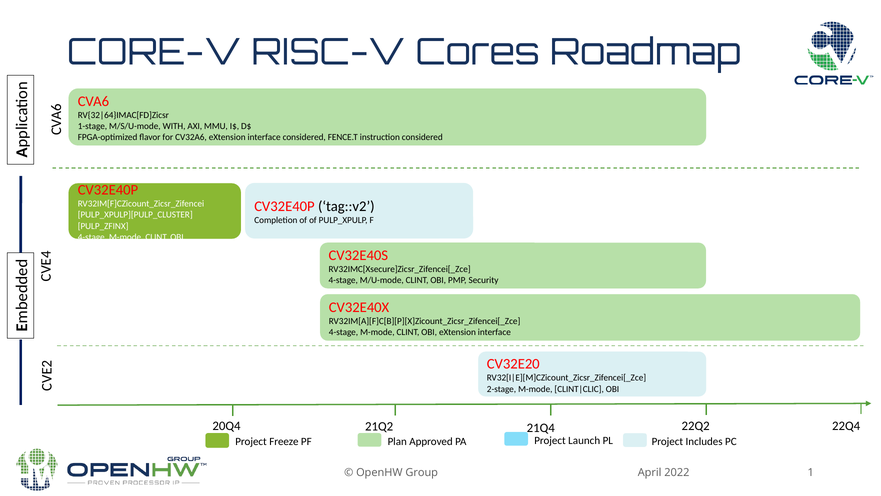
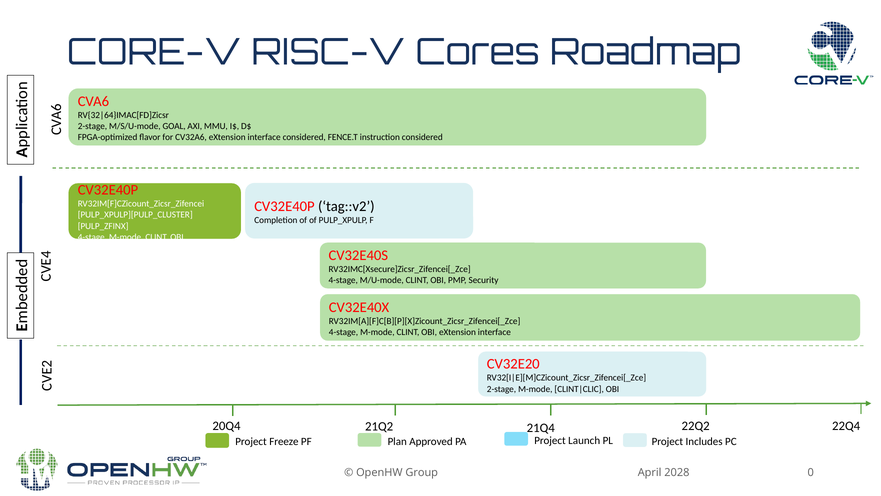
1-stage: 1-stage -> 2-stage (92, 126)
WITH: WITH -> GOAL (174, 126)
1: 1 -> 0 (811, 472)
2022: 2022 -> 2028 (677, 472)
